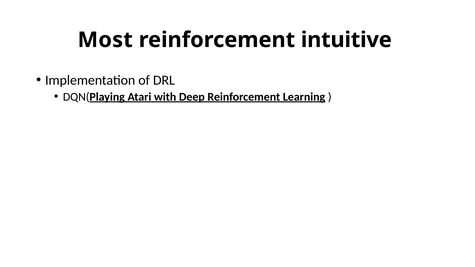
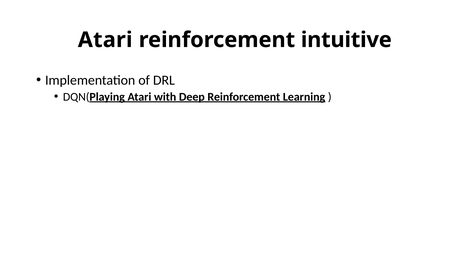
Most: Most -> Atari (105, 40)
